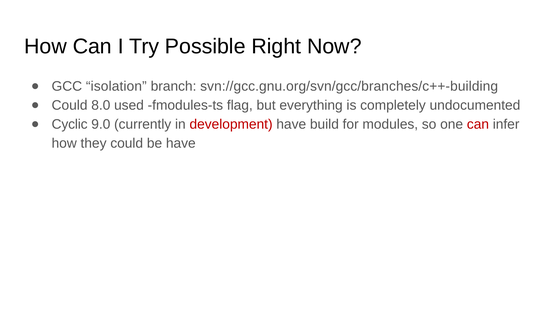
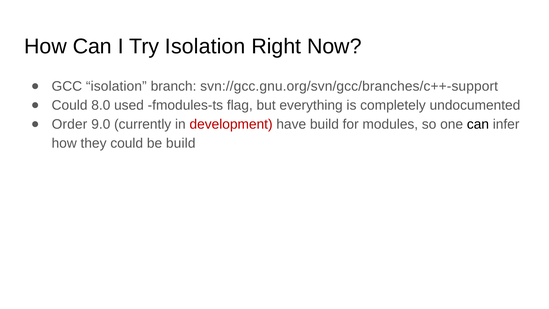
Try Possible: Possible -> Isolation (205, 47)
svn://gcc.gnu.org/svn/gcc/branches/c++-building: svn://gcc.gnu.org/svn/gcc/branches/c++-building -> svn://gcc.gnu.org/svn/gcc/branches/c++-support (349, 86)
Cyclic: Cyclic -> Order (69, 124)
can colour: red -> black (478, 124)
be have: have -> build (181, 143)
